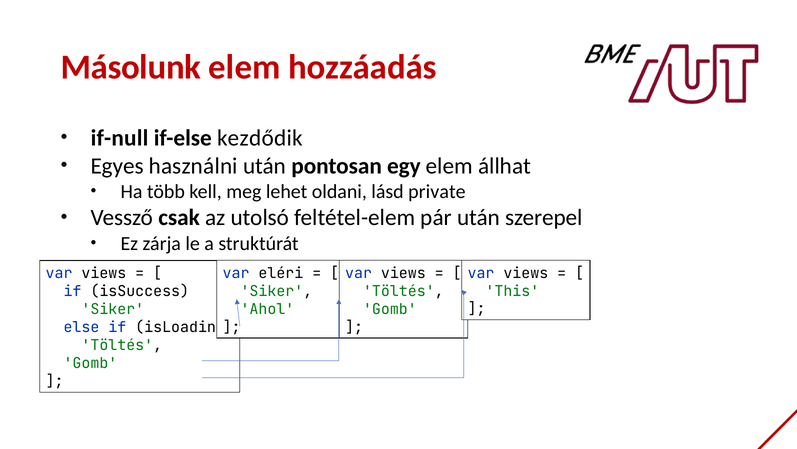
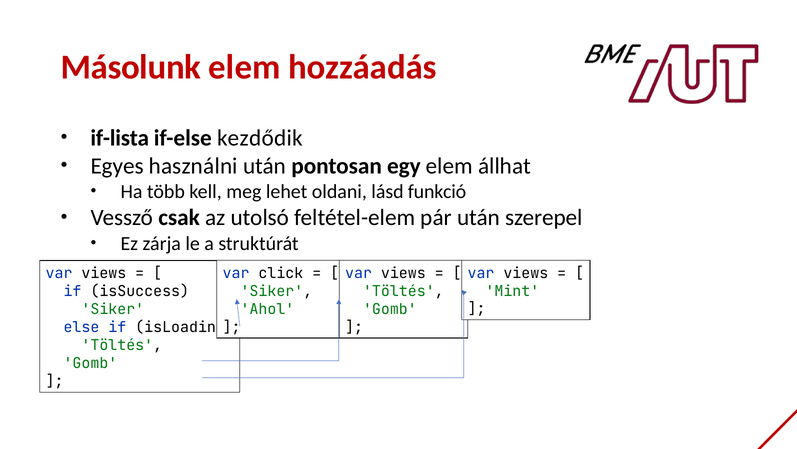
if-null: if-null -> if-lista (120, 138)
private: private -> funkció (437, 191)
eléri: eléri -> click (281, 273)
This: This -> Mint (512, 291)
